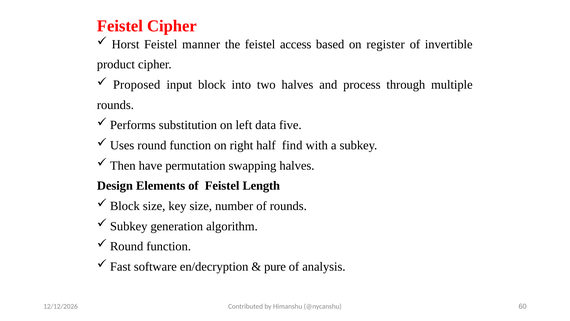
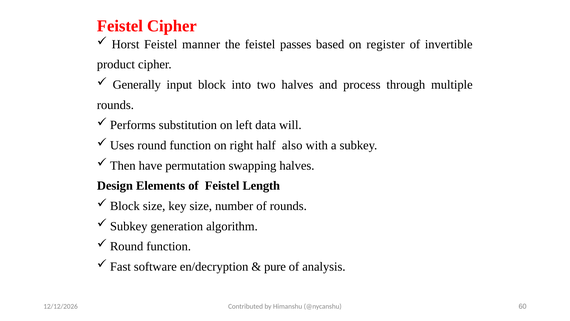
access: access -> passes (296, 44)
Proposed: Proposed -> Generally (137, 85)
five: five -> will (290, 125)
find: find -> also (292, 145)
